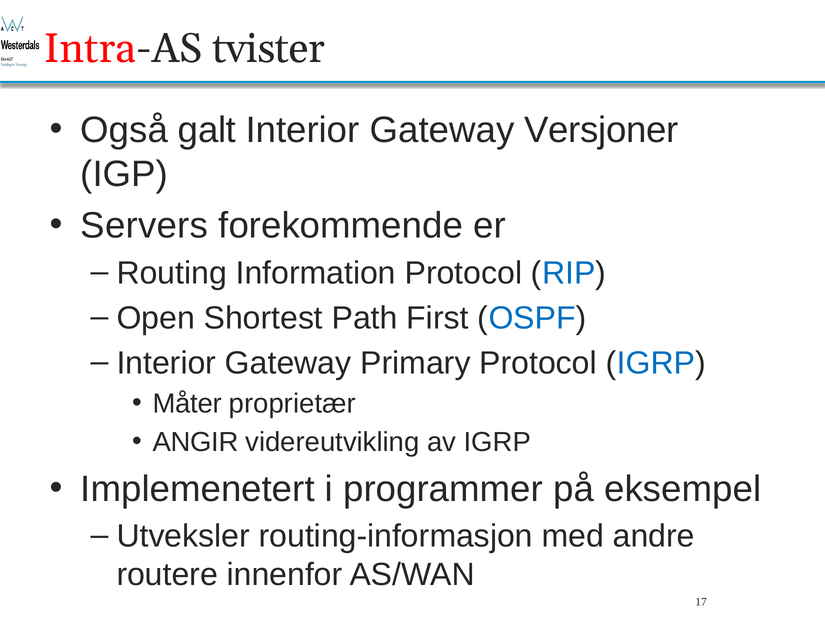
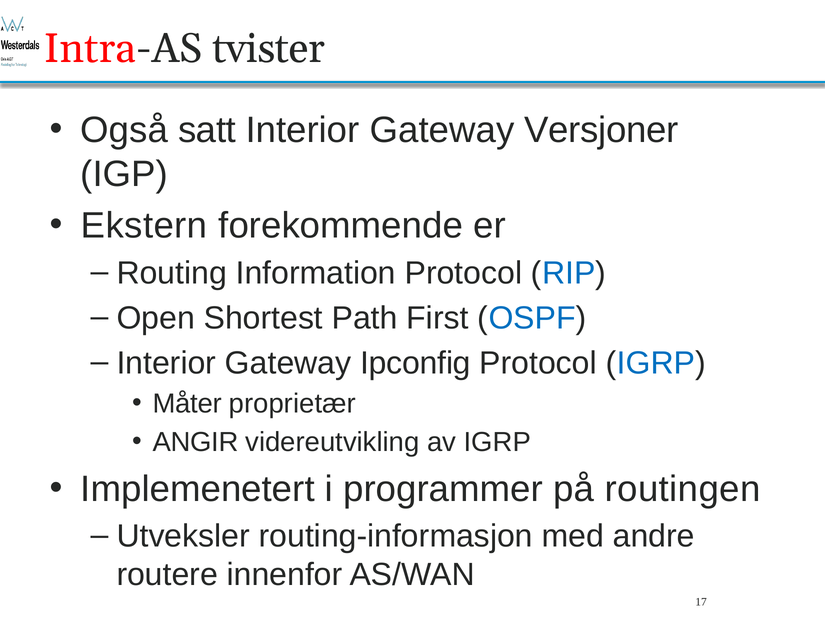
galt: galt -> satt (207, 130)
Servers: Servers -> Ekstern (144, 226)
Primary: Primary -> Ipconfig (415, 363)
eksempel: eksempel -> routingen (683, 489)
